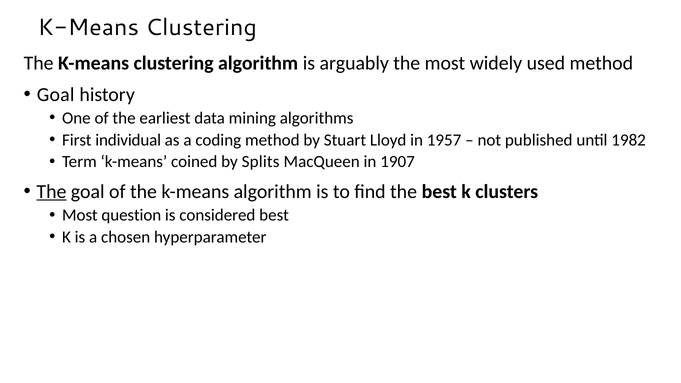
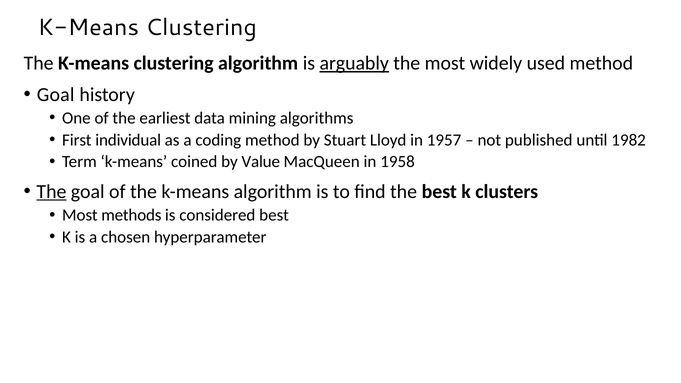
arguably underline: none -> present (354, 63)
Splits: Splits -> Value (261, 162)
1907: 1907 -> 1958 (398, 162)
question: question -> methods (131, 215)
